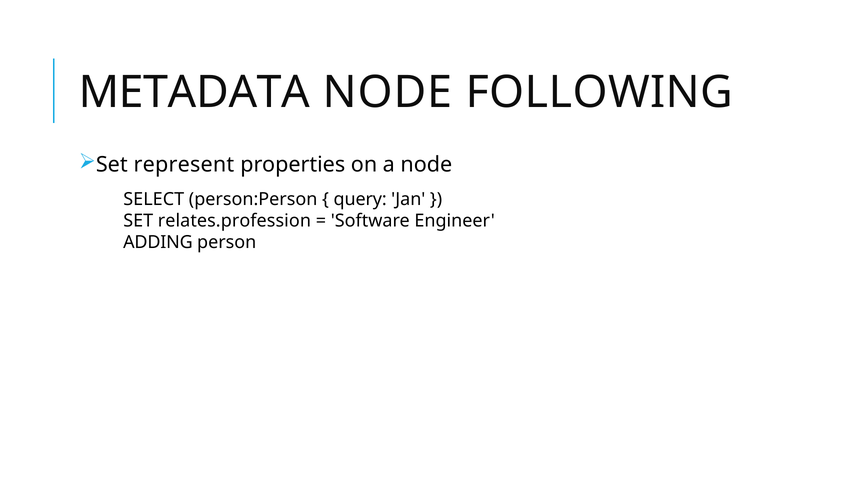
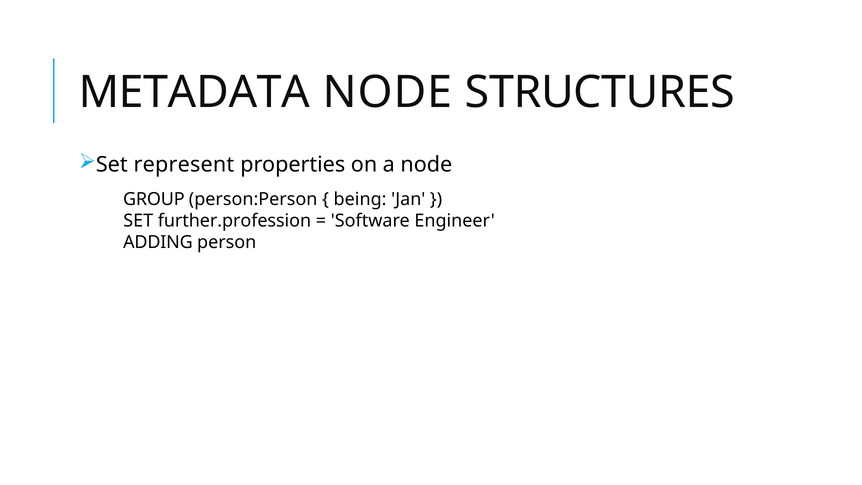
FOLLOWING: FOLLOWING -> STRUCTURES (600, 92)
SELECT: SELECT -> GROUP (154, 199)
query: query -> being (360, 199)
relates.profession: relates.profession -> further.profession (234, 221)
